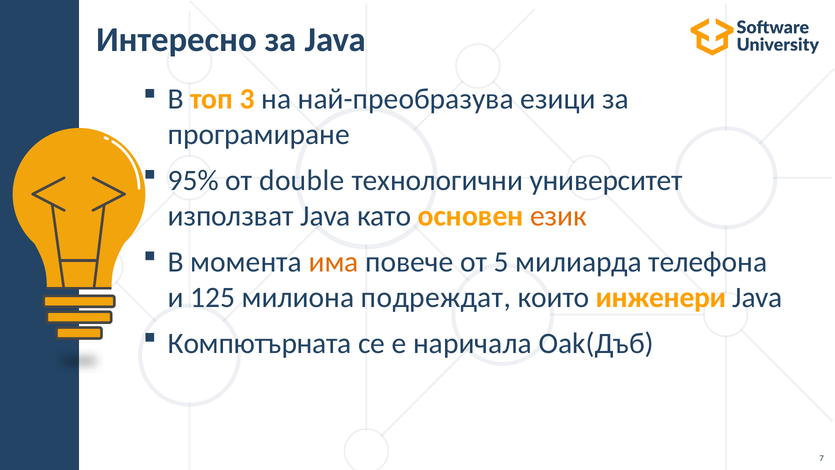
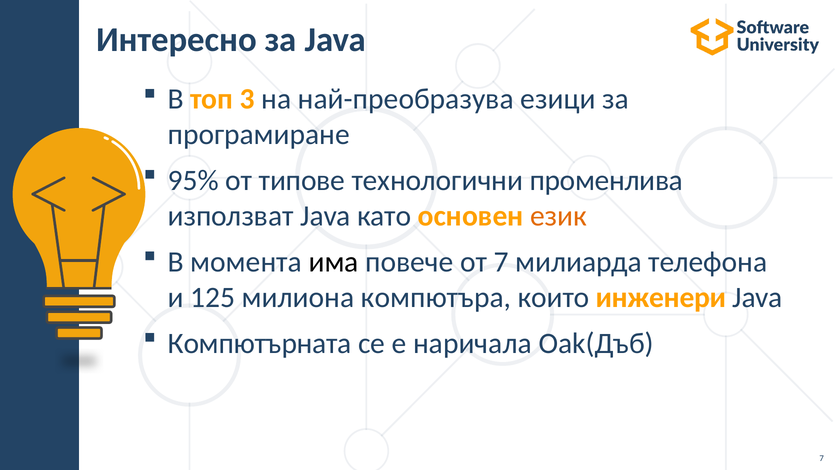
double: double -> типове (302, 180)
университет: университет -> променлива (606, 180)
има colour: orange -> black (334, 262)
от 5: 5 -> 7 (501, 262)
подреждат: подреждат -> компютъра (436, 297)
